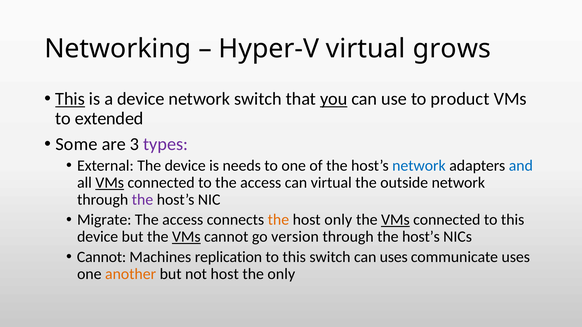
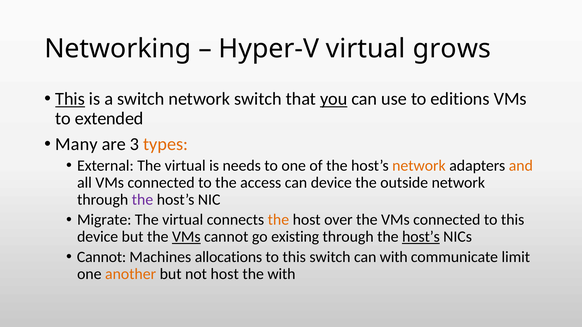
a device: device -> switch (141, 99)
product: product -> editions (460, 99)
Some: Some -> Many (76, 144)
types colour: purple -> orange (166, 144)
External The device: device -> virtual (185, 166)
network colour: blue -> orange (419, 166)
and colour: blue -> orange (521, 166)
VMs underline: present -> none (110, 183)
can virtual: virtual -> device (331, 183)
access: access -> virtual (183, 220)
host only: only -> over (338, 220)
VMs underline: present -> none (395, 220)
version: version -> existing (295, 237)
host’s underline: none -> present (421, 237)
replication: replication -> allocations (228, 257)
can uses: uses -> with (394, 257)
communicate uses: uses -> limit (516, 257)
the only: only -> with (281, 274)
